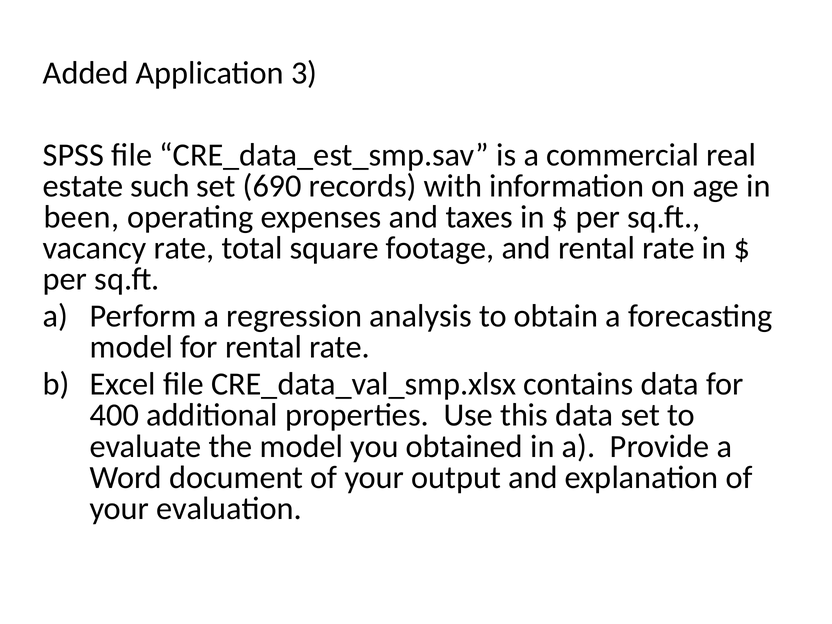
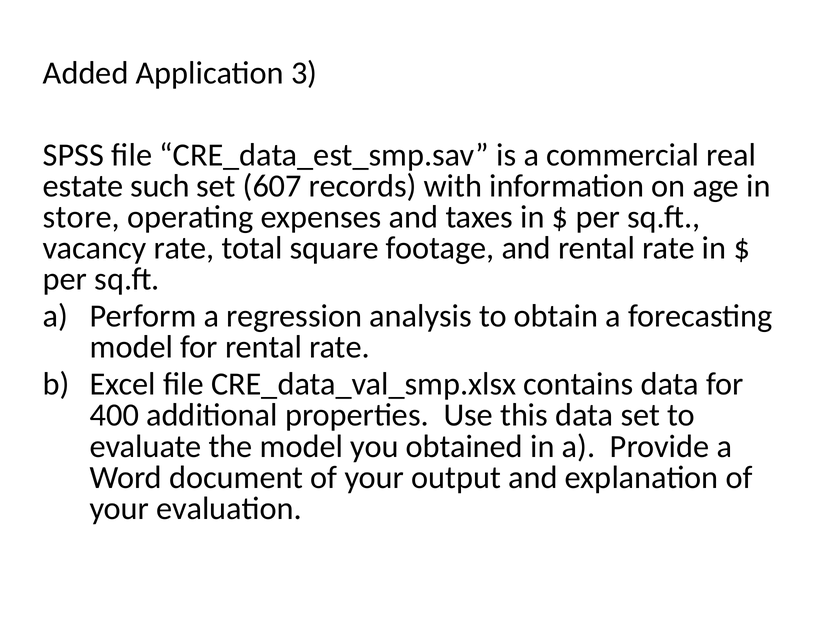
690: 690 -> 607 (272, 186)
been: been -> store (81, 217)
